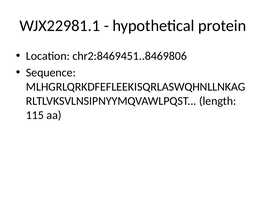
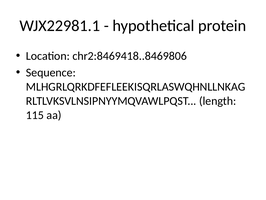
chr2:8469451..8469806: chr2:8469451..8469806 -> chr2:8469418..8469806 (130, 56)
